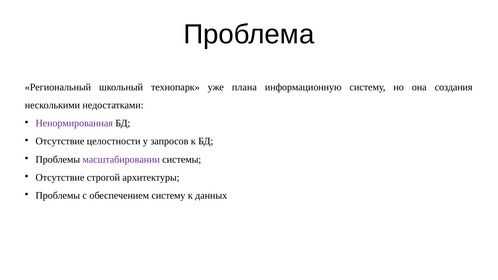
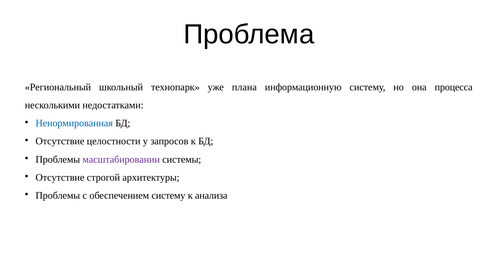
создания: создания -> процесса (454, 87)
Ненормированная colour: purple -> blue (74, 123)
данных: данных -> анализа (211, 196)
